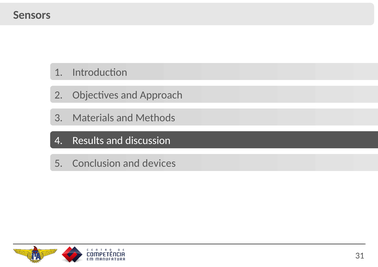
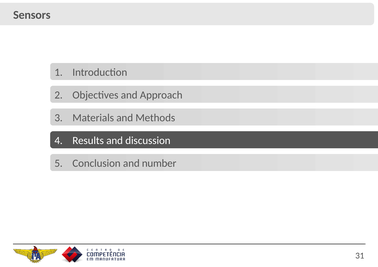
devices: devices -> number (159, 163)
